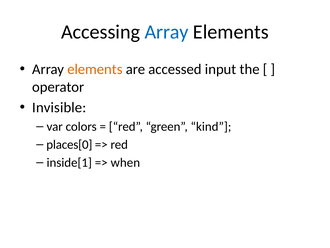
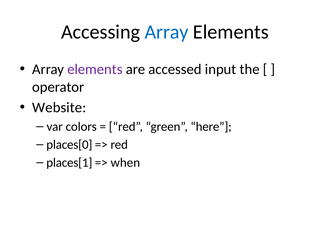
elements colour: orange -> purple (95, 69)
Invisible: Invisible -> Website (59, 107)
kind: kind -> here (211, 126)
inside[1: inside[1 -> places[1 (69, 162)
